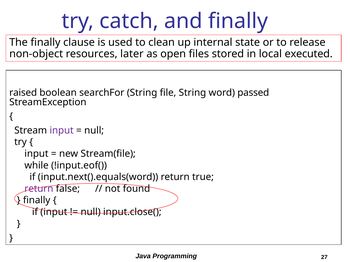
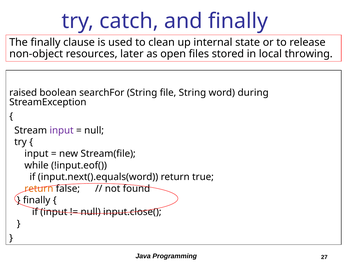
executed: executed -> throwing (309, 54)
passed: passed -> during (253, 93)
return colour: purple -> orange (39, 189)
